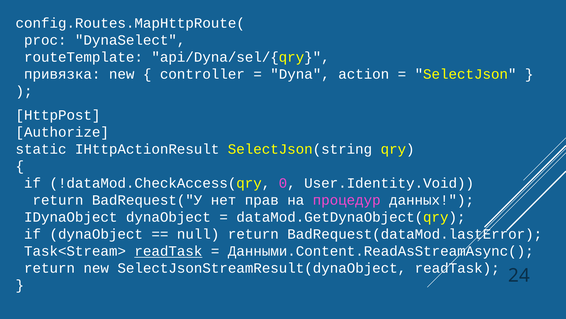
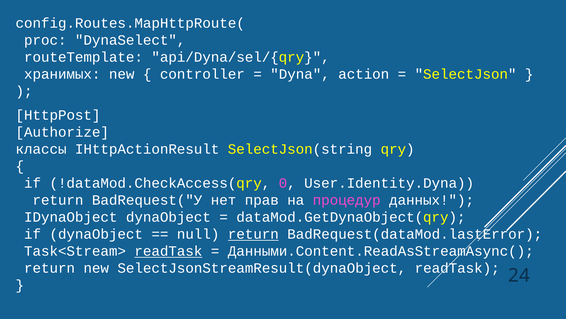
привязка: привязка -> хранимых (62, 74)
static: static -> классы (41, 149)
User.Identity.Void: User.Identity.Void -> User.Identity.Dyna (389, 183)
return underline: none -> present (253, 234)
